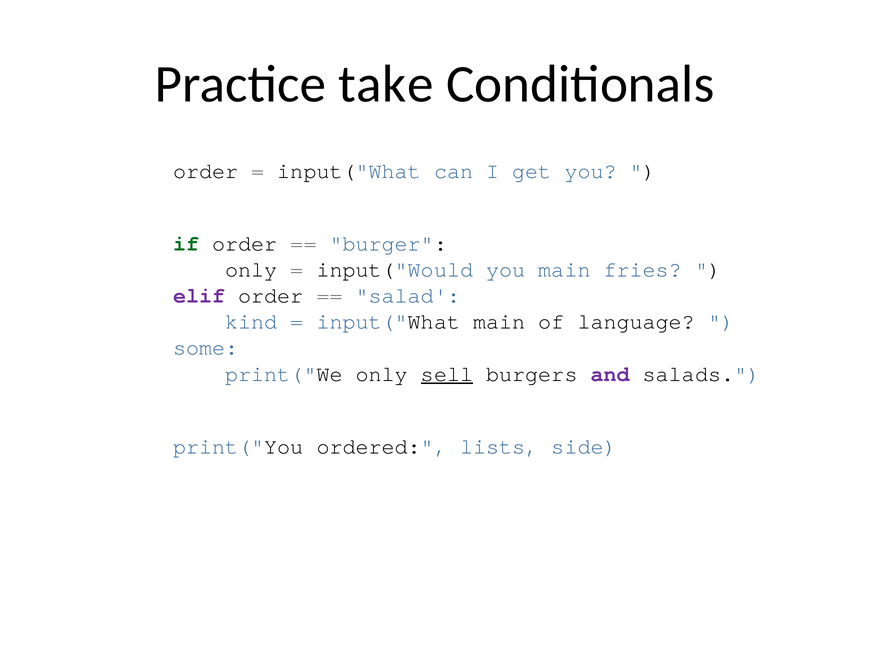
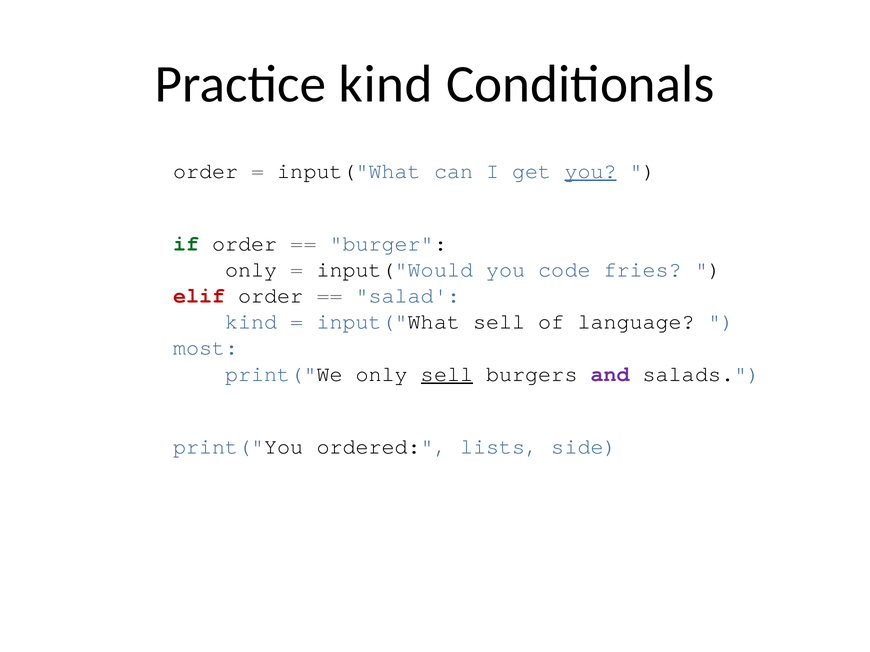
Practice take: take -> kind (386, 84)
you underline: none -> present (591, 171)
you main: main -> code (565, 270)
elif colour: purple -> red (199, 296)
input("What main: main -> sell (499, 322)
some: some -> most (206, 348)
